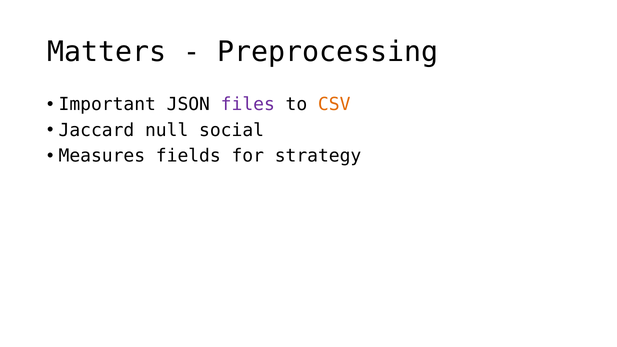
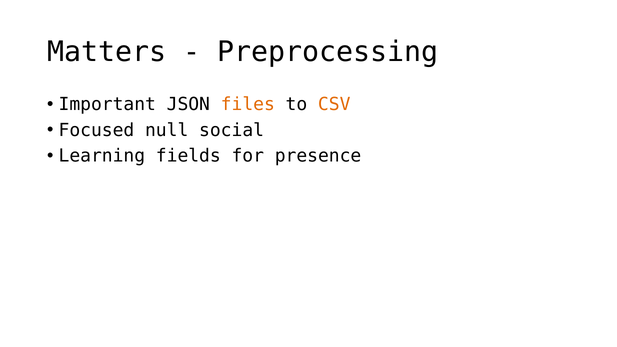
files colour: purple -> orange (248, 104)
Jaccard: Jaccard -> Focused (96, 130)
Measures: Measures -> Learning (102, 156)
strategy: strategy -> presence (318, 156)
